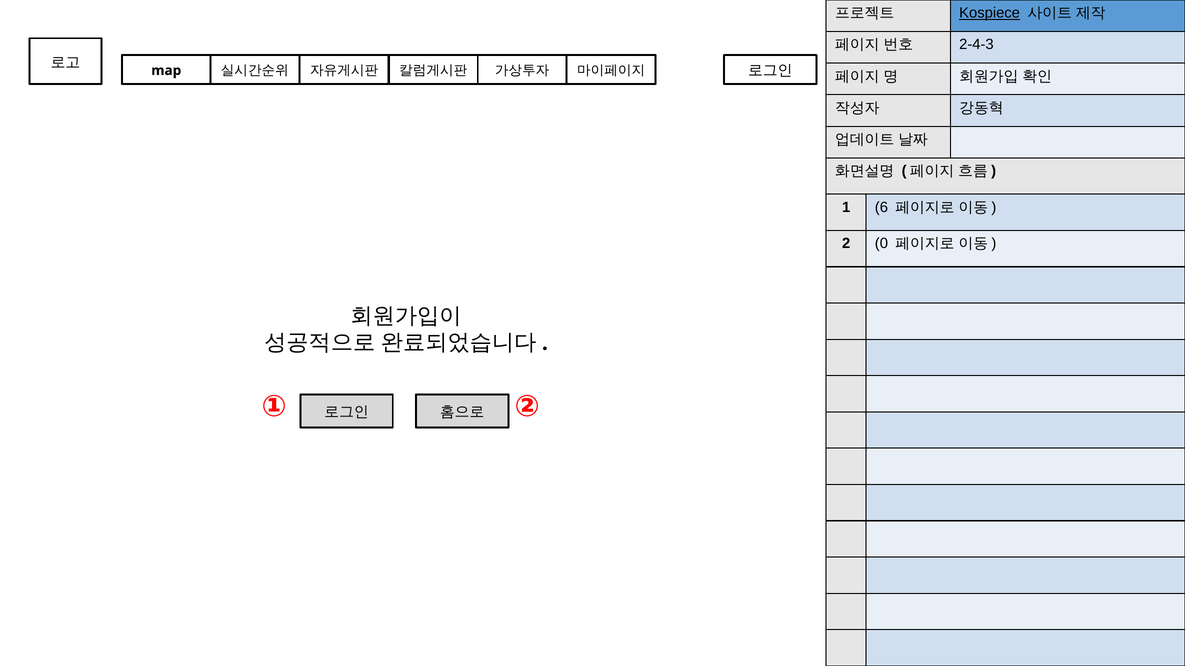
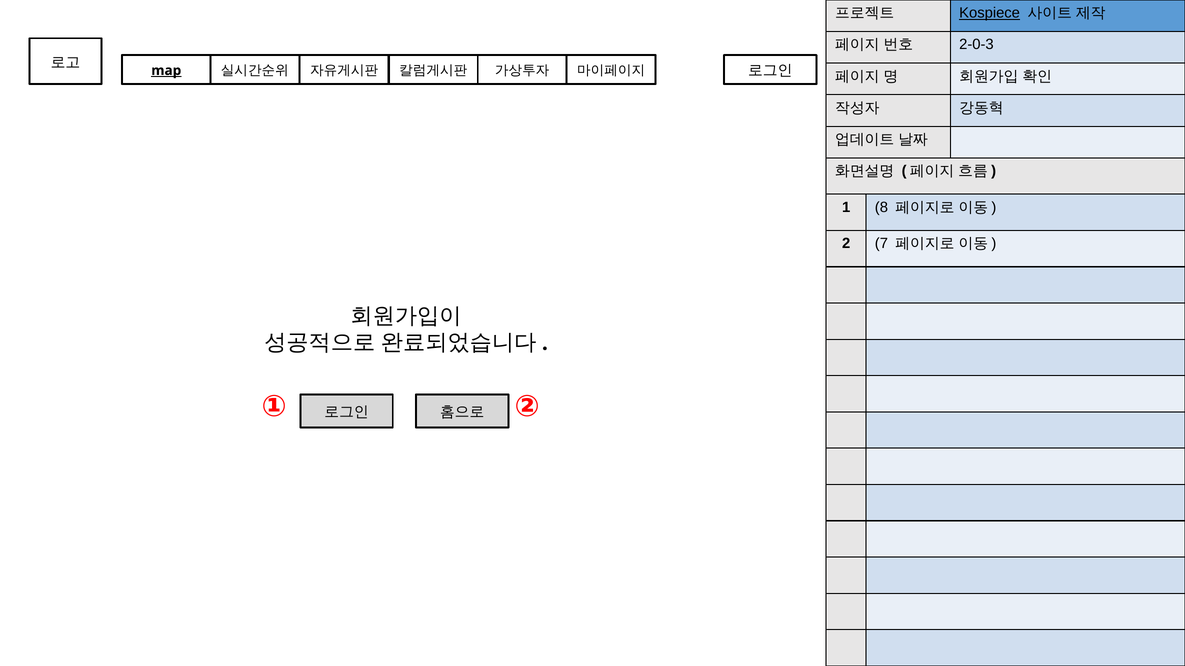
2-4-3: 2-4-3 -> 2-0-3 (976, 45)
map underline: none -> present (166, 71)
6: 6 -> 8 (881, 207)
0: 0 -> 7 (881, 244)
